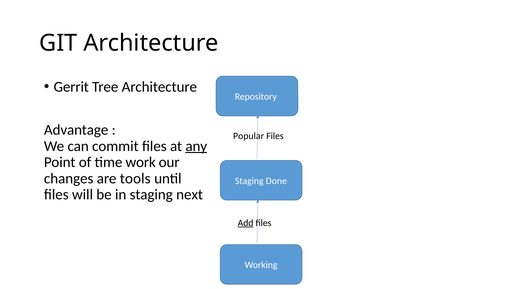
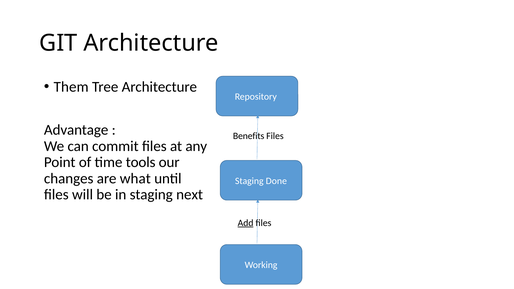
Gerrit: Gerrit -> Them (71, 87)
Popular: Popular -> Benefits (249, 136)
any underline: present -> none (196, 146)
work: work -> tools (141, 162)
tools: tools -> what (135, 179)
